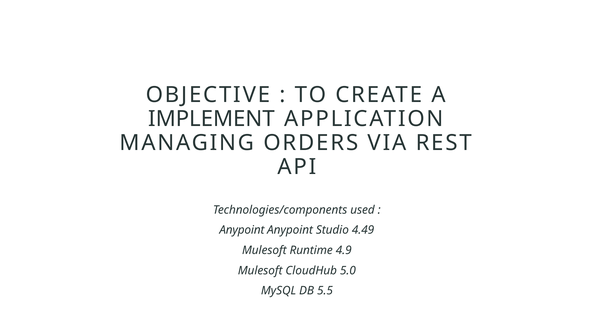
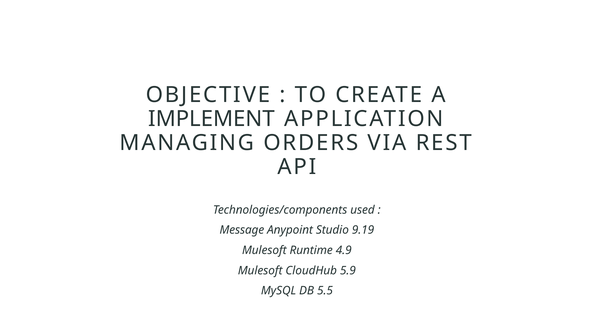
Anypoint: Anypoint -> Message (242, 230)
4.49: 4.49 -> 9.19 (363, 230)
5.0: 5.0 -> 5.9 (348, 271)
